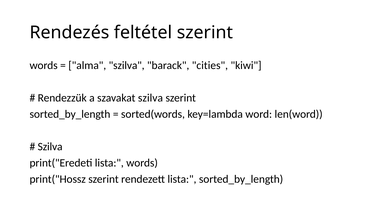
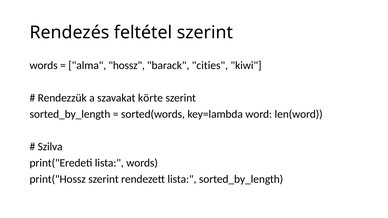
alma szilva: szilva -> hossz (127, 66)
szavakat szilva: szilva -> körte (150, 98)
